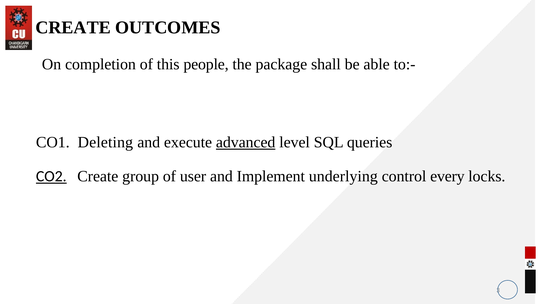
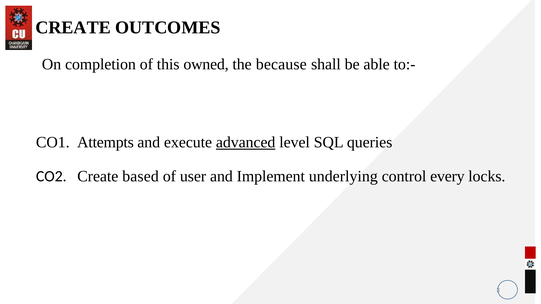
people: people -> owned (206, 65)
package: package -> because (281, 65)
Deleting: Deleting -> Attempts (106, 142)
CO2 underline: present -> none (51, 177)
group: group -> based (141, 177)
